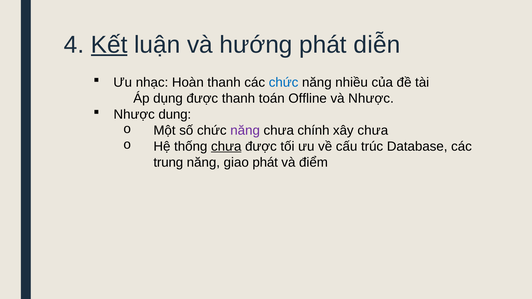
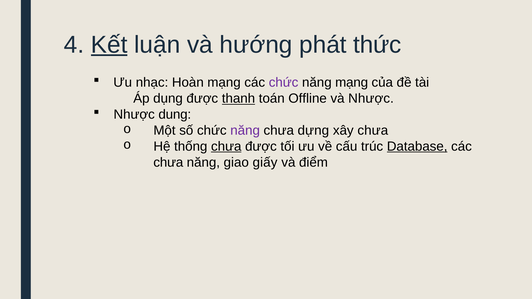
diễn: diễn -> thức (377, 45)
Hoàn thanh: thanh -> mạng (224, 83)
chức colour: blue -> purple (284, 83)
năng nhiều: nhiều -> mạng (352, 83)
thanh underline: none -> present (238, 99)
chính: chính -> dựng (313, 131)
Database underline: none -> present (417, 146)
trung: trung -> chưa (168, 162)
giao phát: phát -> giấy (265, 162)
